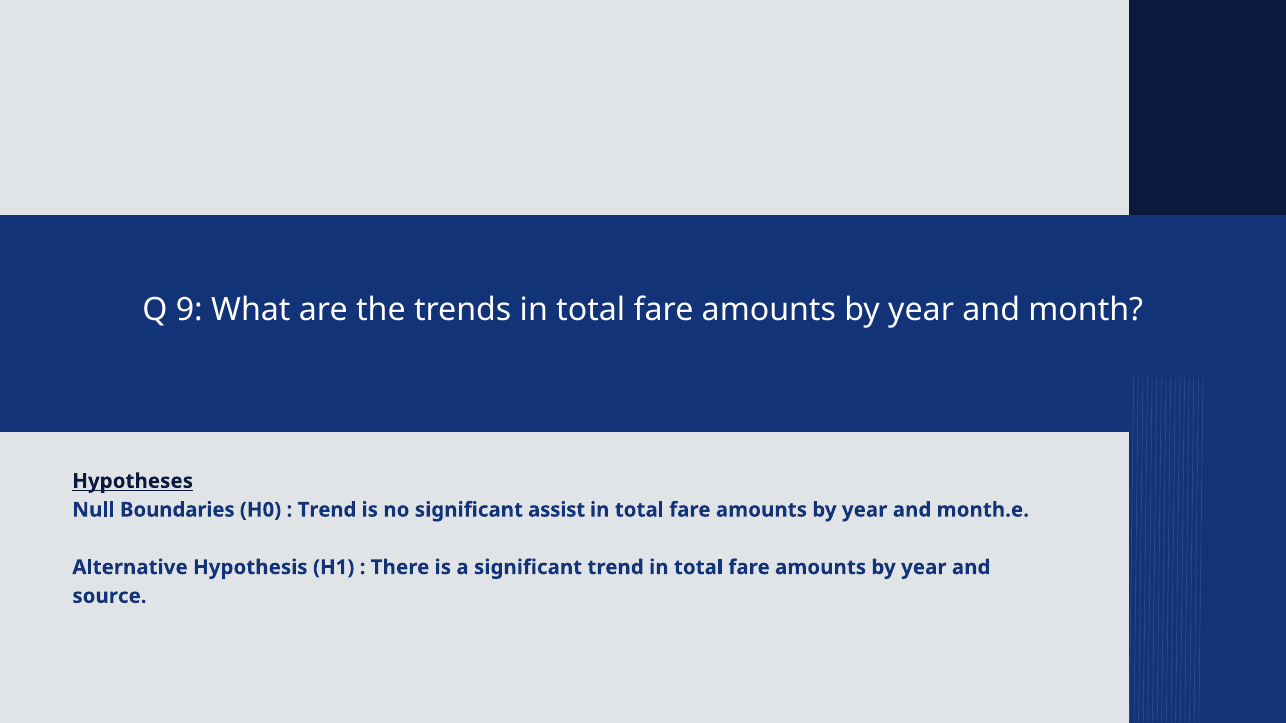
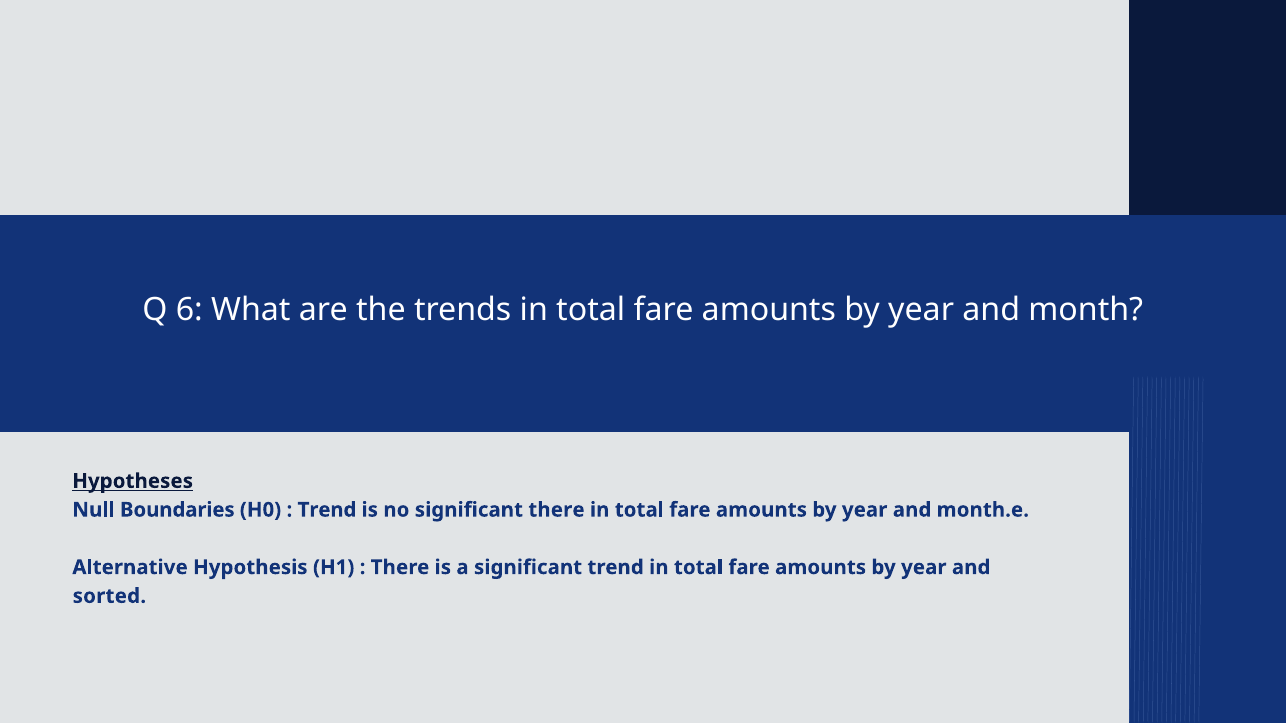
9: 9 -> 6 (189, 310)
significant assist: assist -> there (556, 510)
source: source -> sorted (109, 596)
